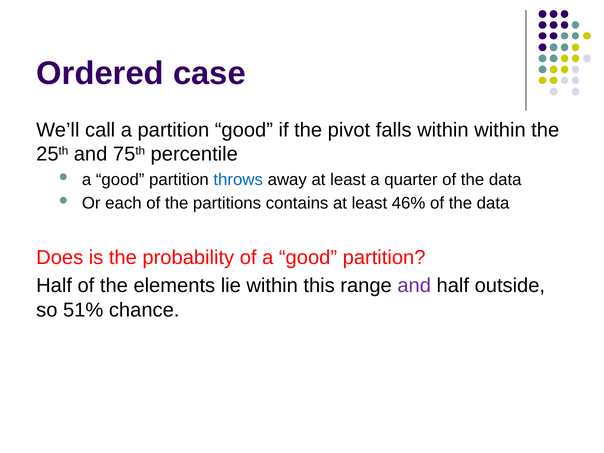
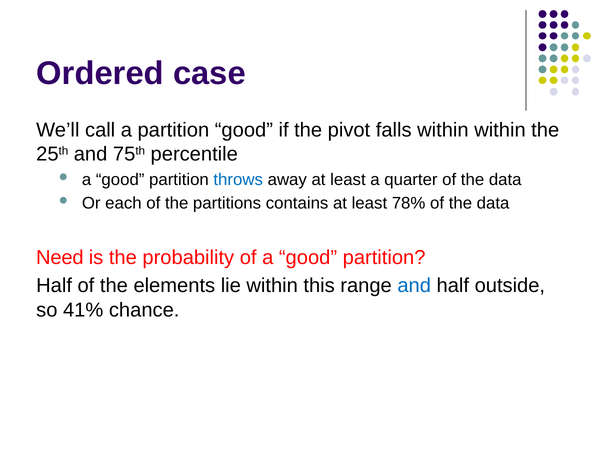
46%: 46% -> 78% (409, 203)
Does: Does -> Need (60, 258)
and colour: purple -> blue (414, 286)
51%: 51% -> 41% (83, 310)
